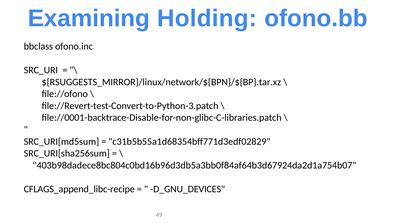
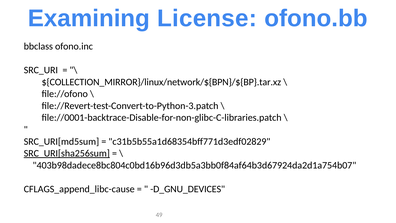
Holding: Holding -> License (207, 18)
${RSUGGESTS_MIRROR}/linux/network/${BPN}/${BP}.tar.xz: ${RSUGGESTS_MIRROR}/linux/network/${BPN}/${BP}.tar.xz -> ${COLLECTION_MIRROR}/linux/network/${BPN}/${BP}.tar.xz (161, 82)
SRC_URI[sha256sum underline: none -> present (67, 153)
CFLAGS_append_libc-recipe: CFLAGS_append_libc-recipe -> CFLAGS_append_libc-cause (79, 189)
